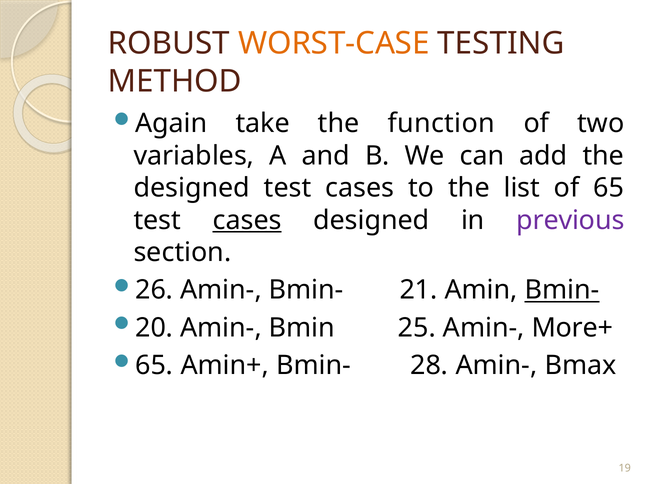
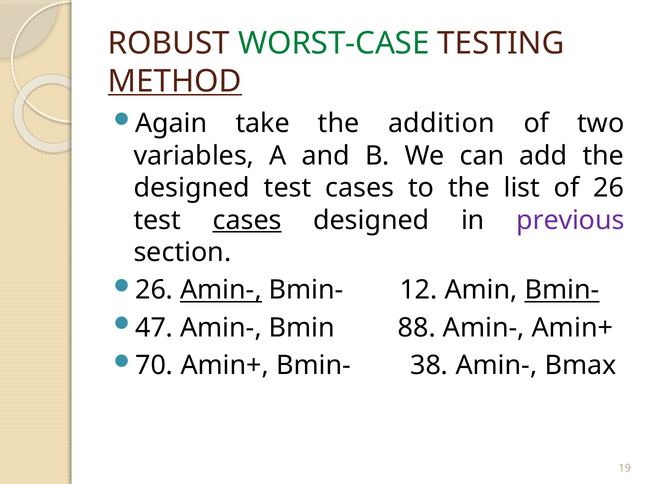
WORST-CASE colour: orange -> green (334, 44)
METHOD underline: none -> present (175, 81)
function: function -> addition (441, 123)
of 65: 65 -> 26 (609, 188)
Amin- underline: none -> present (221, 290)
21: 21 -> 12 (419, 290)
20: 20 -> 47 (154, 328)
25: 25 -> 88 (417, 328)
Amin- More+: More+ -> Amin+ (572, 328)
65: 65 -> 70 (154, 366)
28: 28 -> 38 (429, 366)
